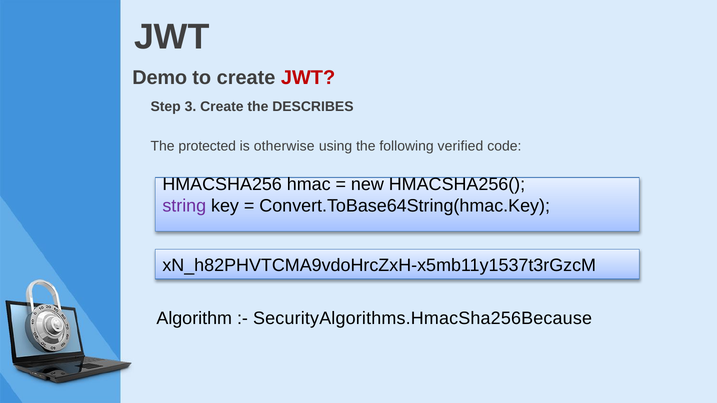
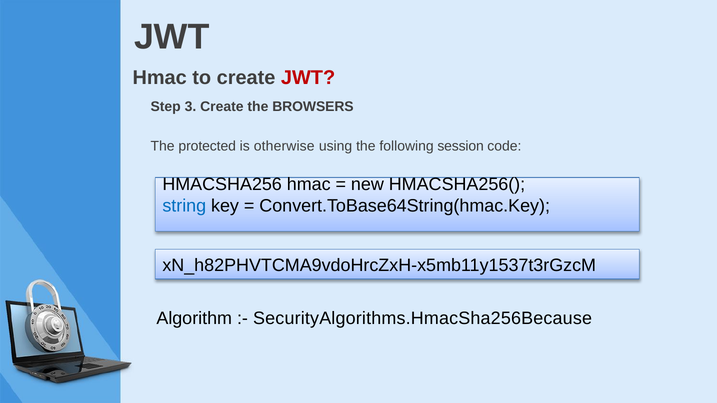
Demo: Demo -> Hmac (160, 78)
DESCRIBES: DESCRIBES -> BROWSERS (313, 107)
verified: verified -> session (461, 146)
string colour: purple -> blue (184, 206)
